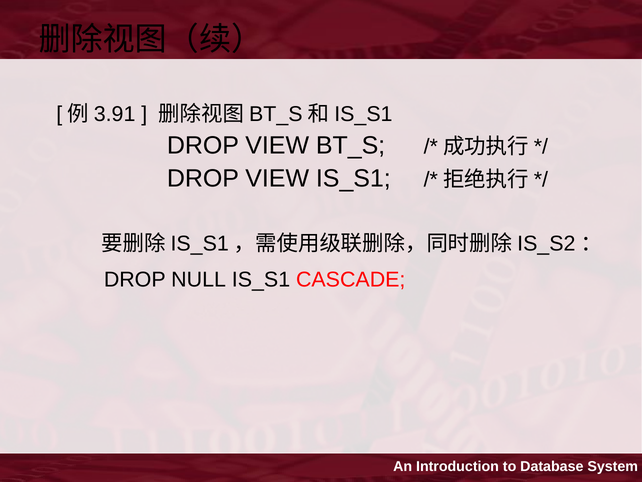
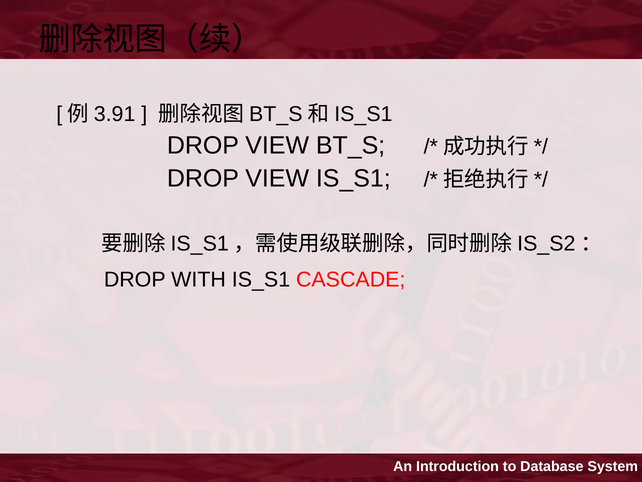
NULL: NULL -> WITH (199, 279)
